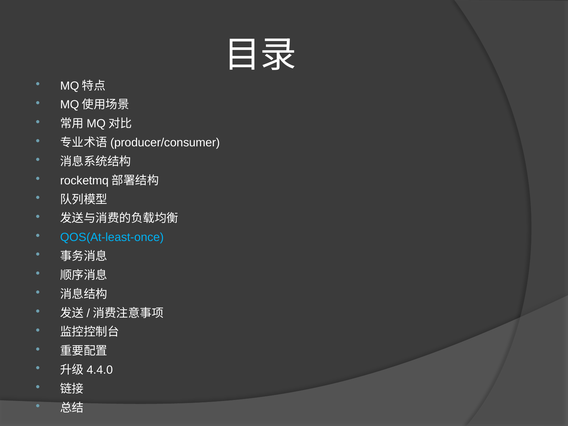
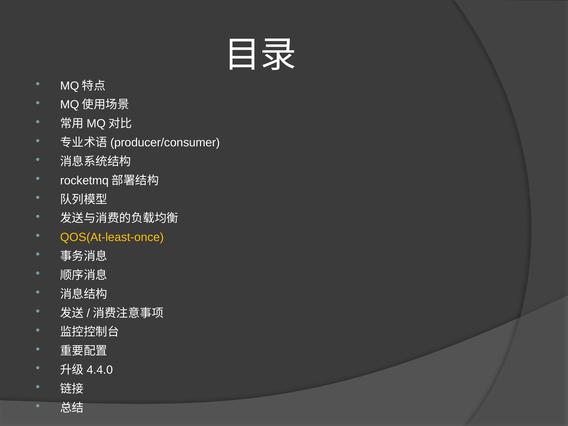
QOS(At-least-once colour: light blue -> yellow (112, 237)
